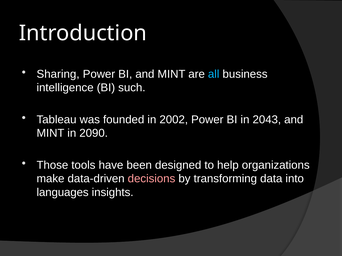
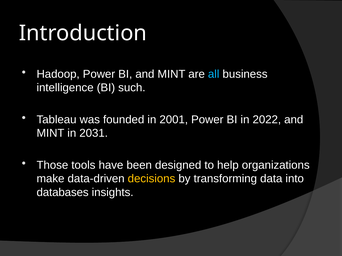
Sharing: Sharing -> Hadoop (58, 74)
2002: 2002 -> 2001 (174, 120)
2043: 2043 -> 2022 (267, 120)
2090: 2090 -> 2031 (94, 133)
decisions colour: pink -> yellow (152, 179)
languages: languages -> databases (63, 193)
